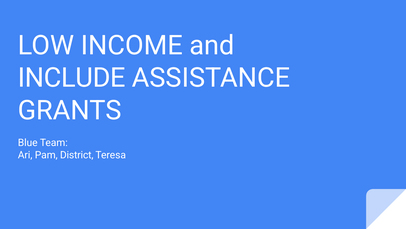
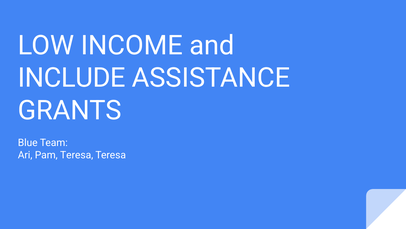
Pam District: District -> Teresa (77, 155)
